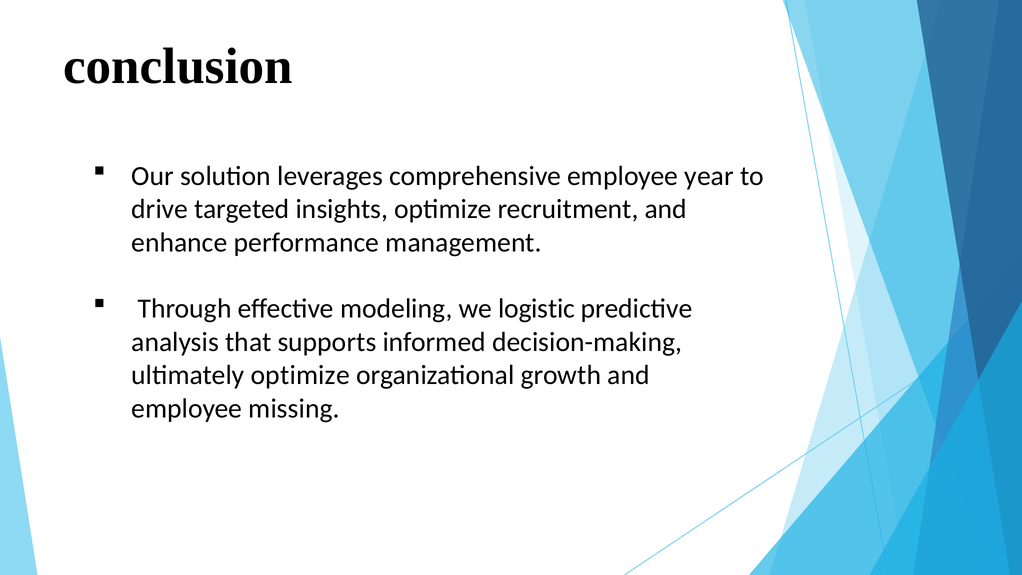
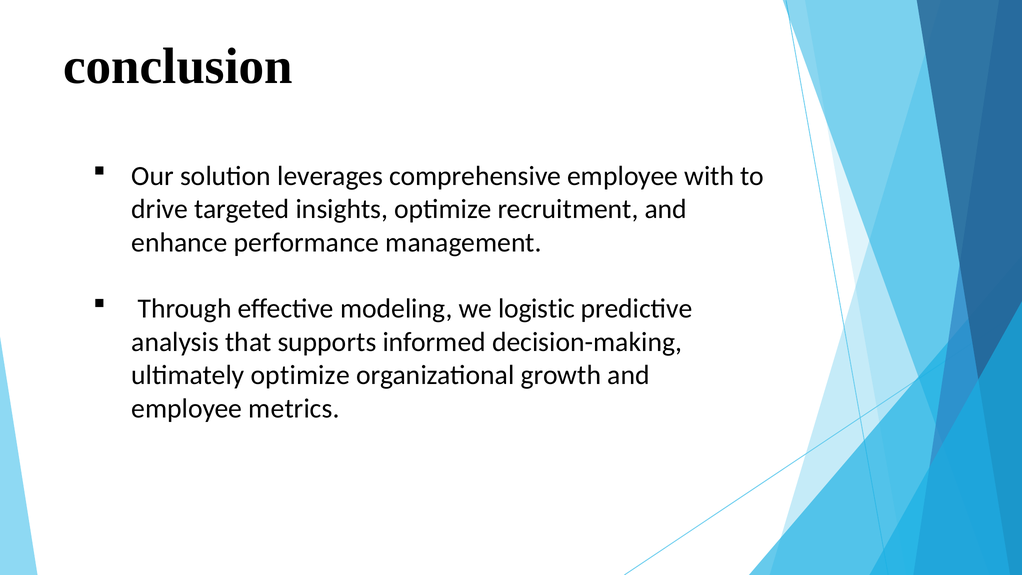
year: year -> with (709, 176)
missing: missing -> metrics (294, 408)
